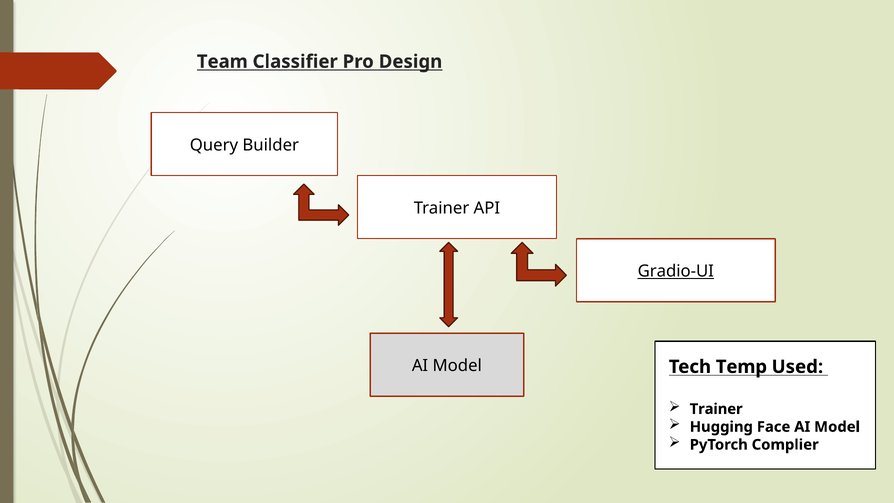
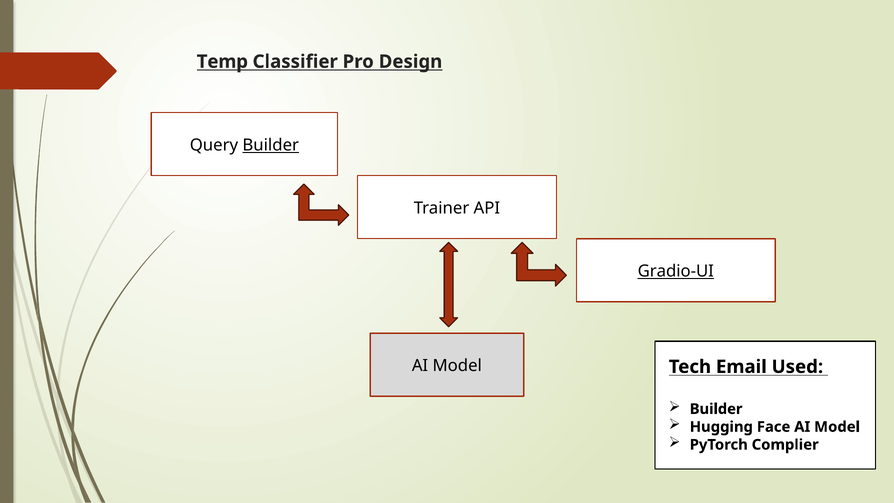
Team: Team -> Temp (222, 62)
Builder underline: none -> present (271, 145)
Temp: Temp -> Email (741, 367)
Trainer: Trainer -> Builder (716, 409)
